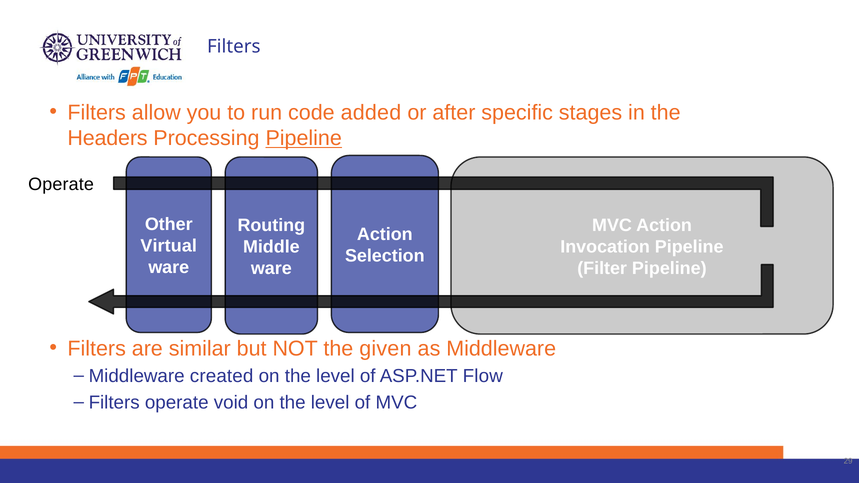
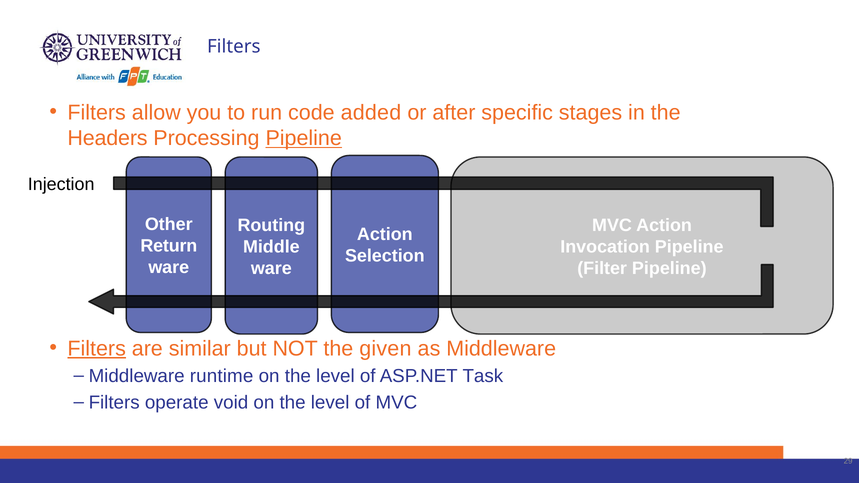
Operate: Operate -> Injection (61, 184)
Virtual: Virtual -> Return (169, 246)
Filters underline: none -> present (97, 349)
created: created -> runtime (222, 376)
Flow: Flow -> Task (483, 376)
